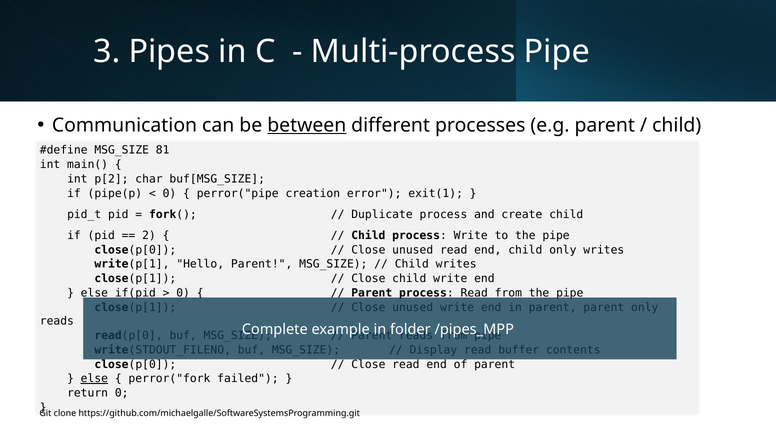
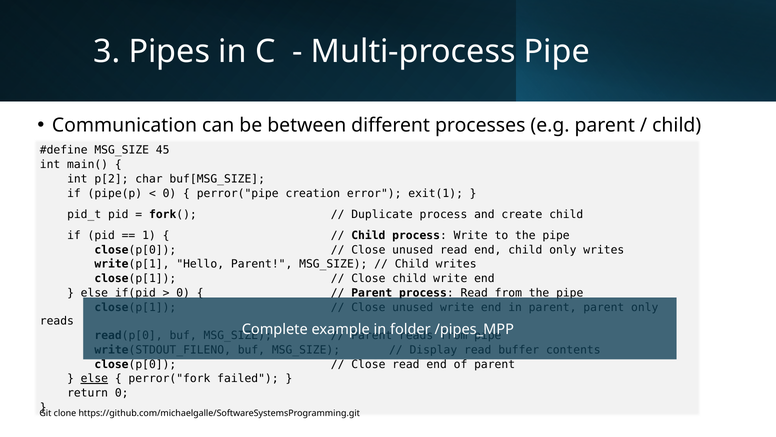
between underline: present -> none (307, 125)
81: 81 -> 45 (163, 150)
2: 2 -> 1 (149, 235)
